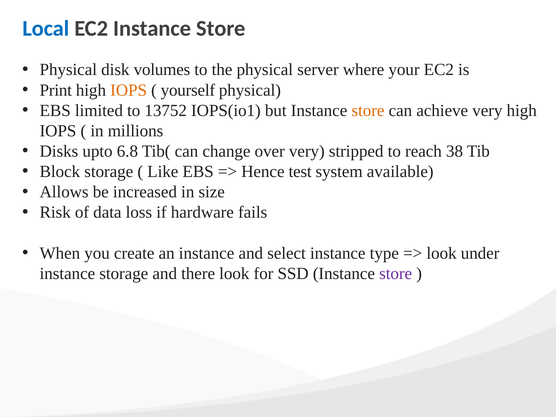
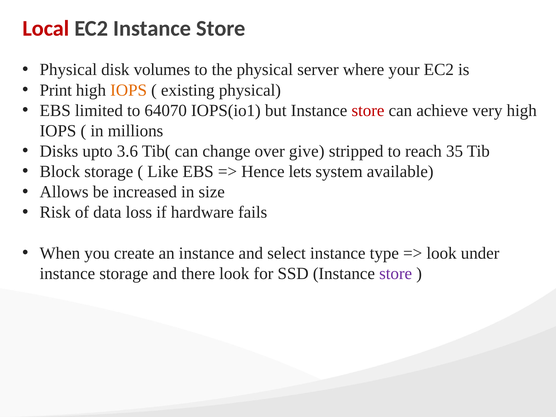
Local colour: blue -> red (46, 28)
yourself: yourself -> existing (188, 90)
13752: 13752 -> 64070 (166, 110)
store colour: orange -> red (368, 110)
6.8: 6.8 -> 3.6 (127, 151)
over very: very -> give (307, 151)
38: 38 -> 35 (455, 151)
test: test -> lets (300, 172)
